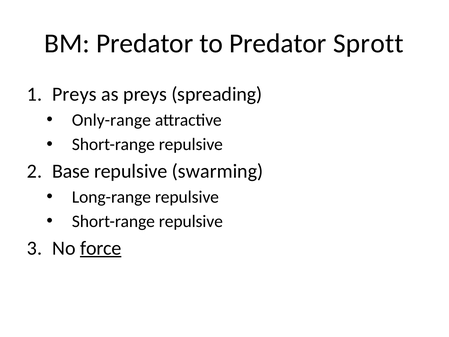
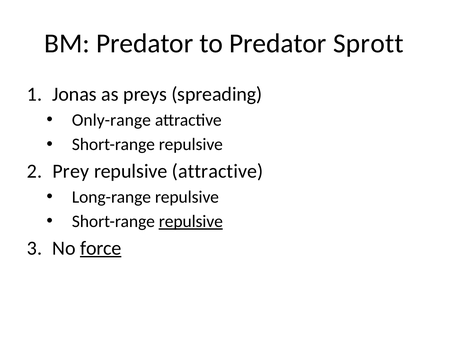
Preys: Preys -> Jonas (74, 94)
Base: Base -> Prey (71, 171)
repulsive swarming: swarming -> attractive (218, 171)
repulsive underline: none -> present (191, 221)
